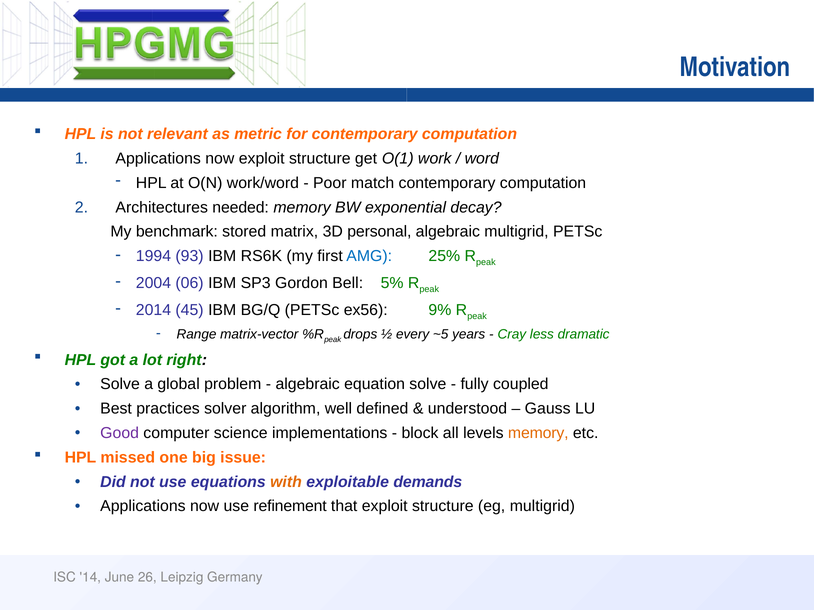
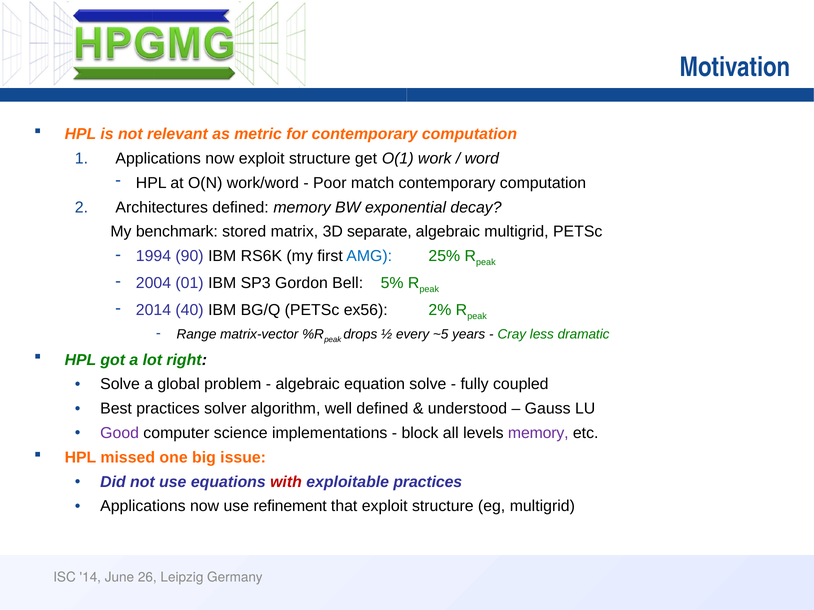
Architectures needed: needed -> defined (241, 208)
personal: personal -> separate (379, 232)
93: 93 -> 90 (189, 256)
06: 06 -> 01 (189, 283)
45: 45 -> 40 (189, 310)
9%: 9% -> 2% (440, 310)
memory colour: orange -> purple (538, 433)
with colour: orange -> red (286, 482)
exploitable demands: demands -> practices (428, 482)
